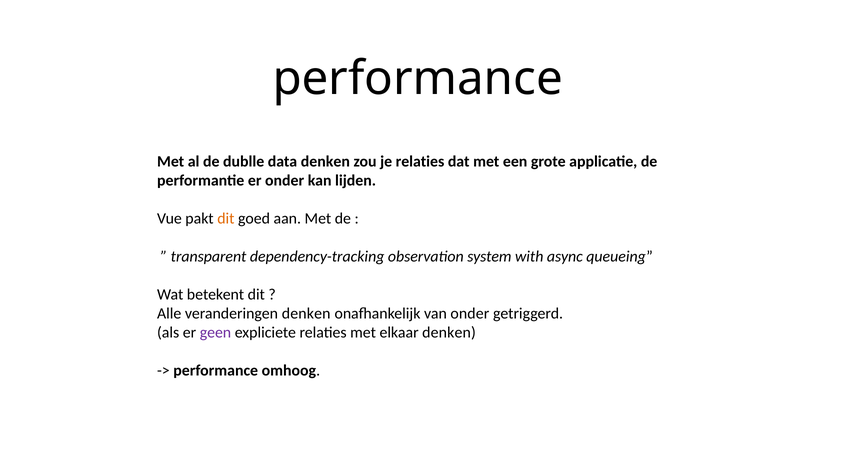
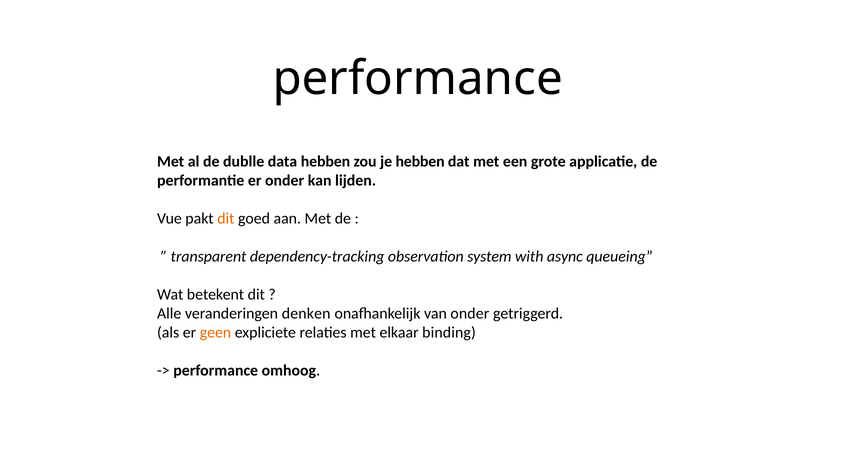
data denken: denken -> hebben (325, 161)
je relaties: relaties -> hebben (420, 161)
geen colour: purple -> orange (216, 333)
elkaar denken: denken -> binding (449, 333)
